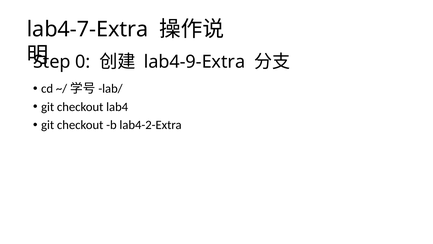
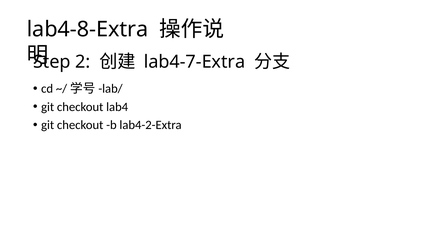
lab4-7-Extra: lab4-7-Extra -> lab4-8-Extra (88, 29)
0: 0 -> 2 (83, 62)
lab4-9-Extra: lab4-9-Extra -> lab4-7-Extra (195, 62)
